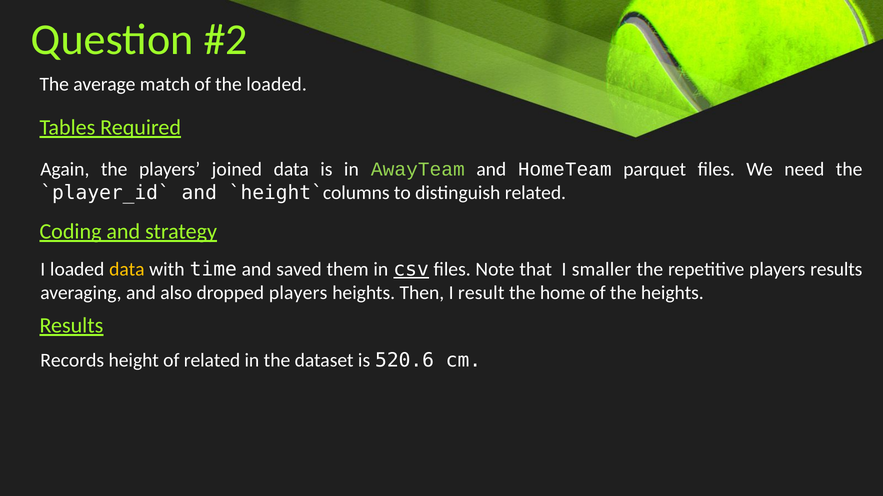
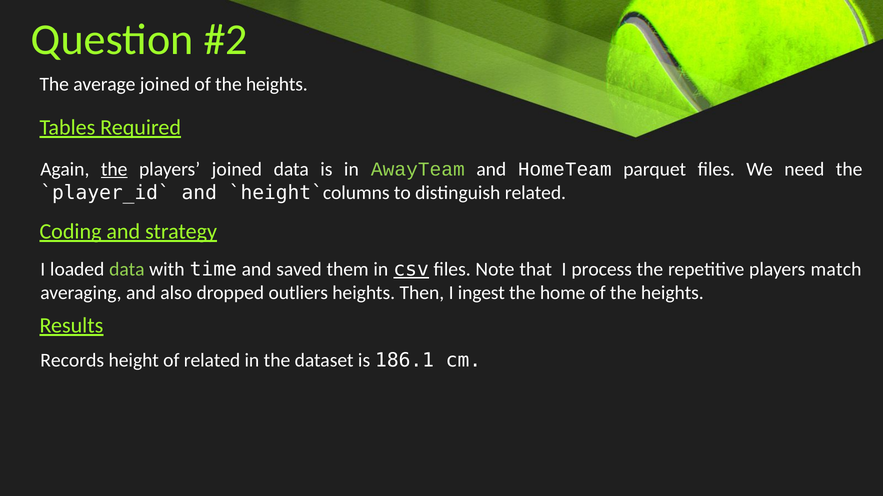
average match: match -> joined (165, 84)
loaded: loaded -> heights (277, 84)
the underline: none -> present (114, 169)
data colour: yellow -> light green (127, 270)
smaller: smaller -> process (602, 270)
players results: results -> match (836, 270)
dropped players: players -> outliers (298, 293)
result: result -> ingest (481, 293)
520.6: 520.6 -> 186.1 (405, 361)
